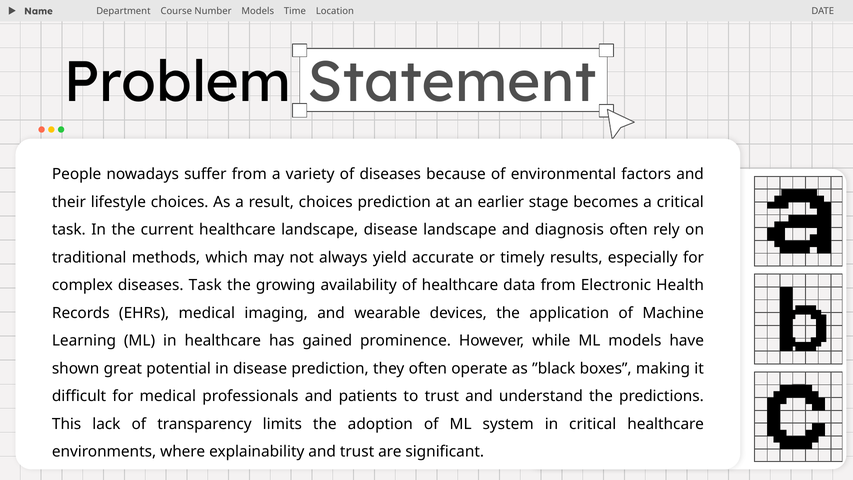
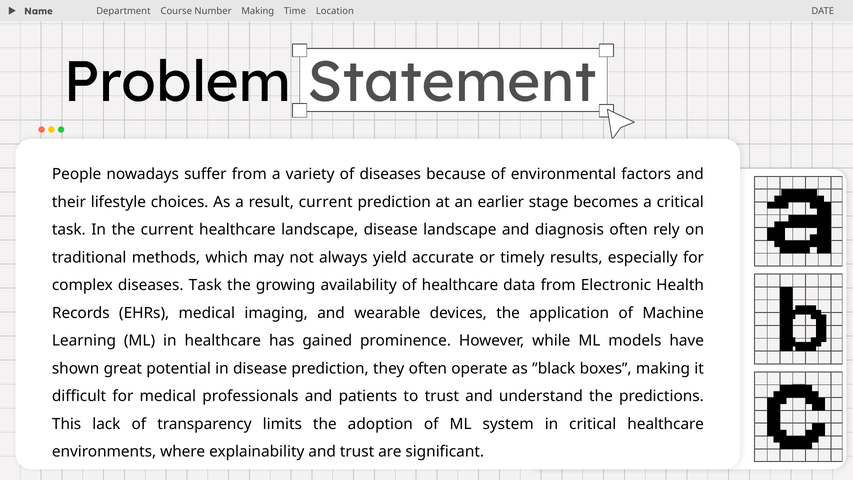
Number Models: Models -> Making (258, 11)
result choices: choices -> current (326, 202)
